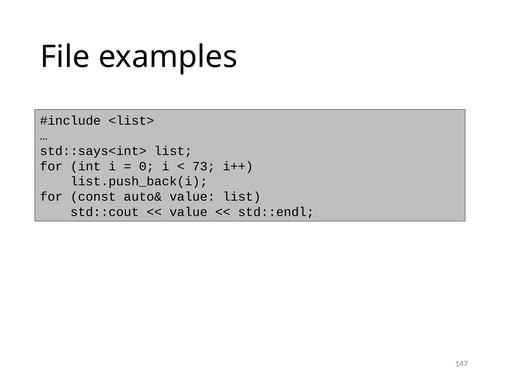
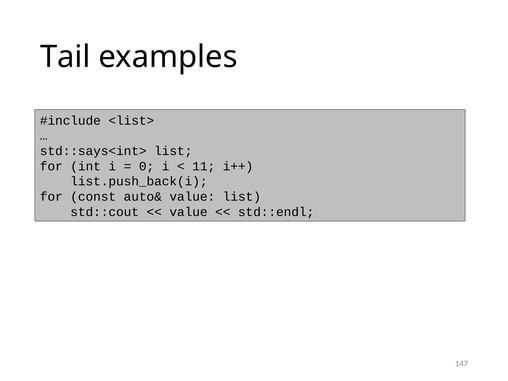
File: File -> Tail (65, 57)
73: 73 -> 11 (204, 166)
